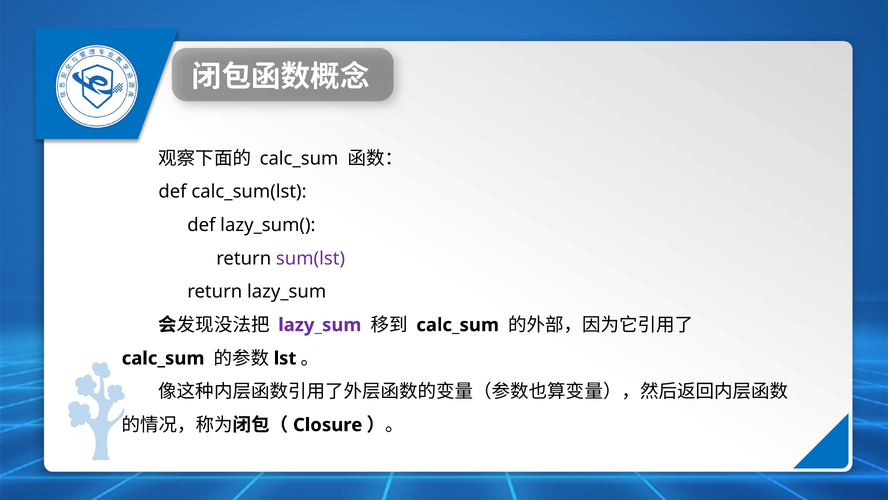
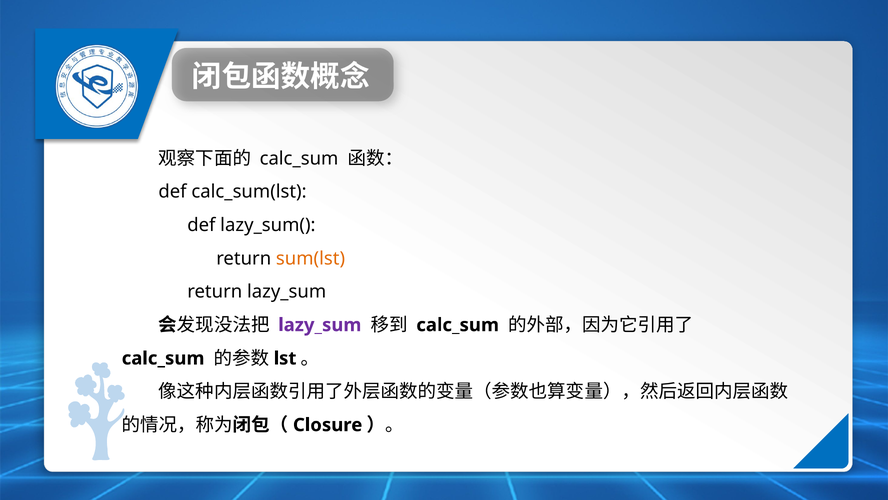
sum(lst colour: purple -> orange (311, 258)
